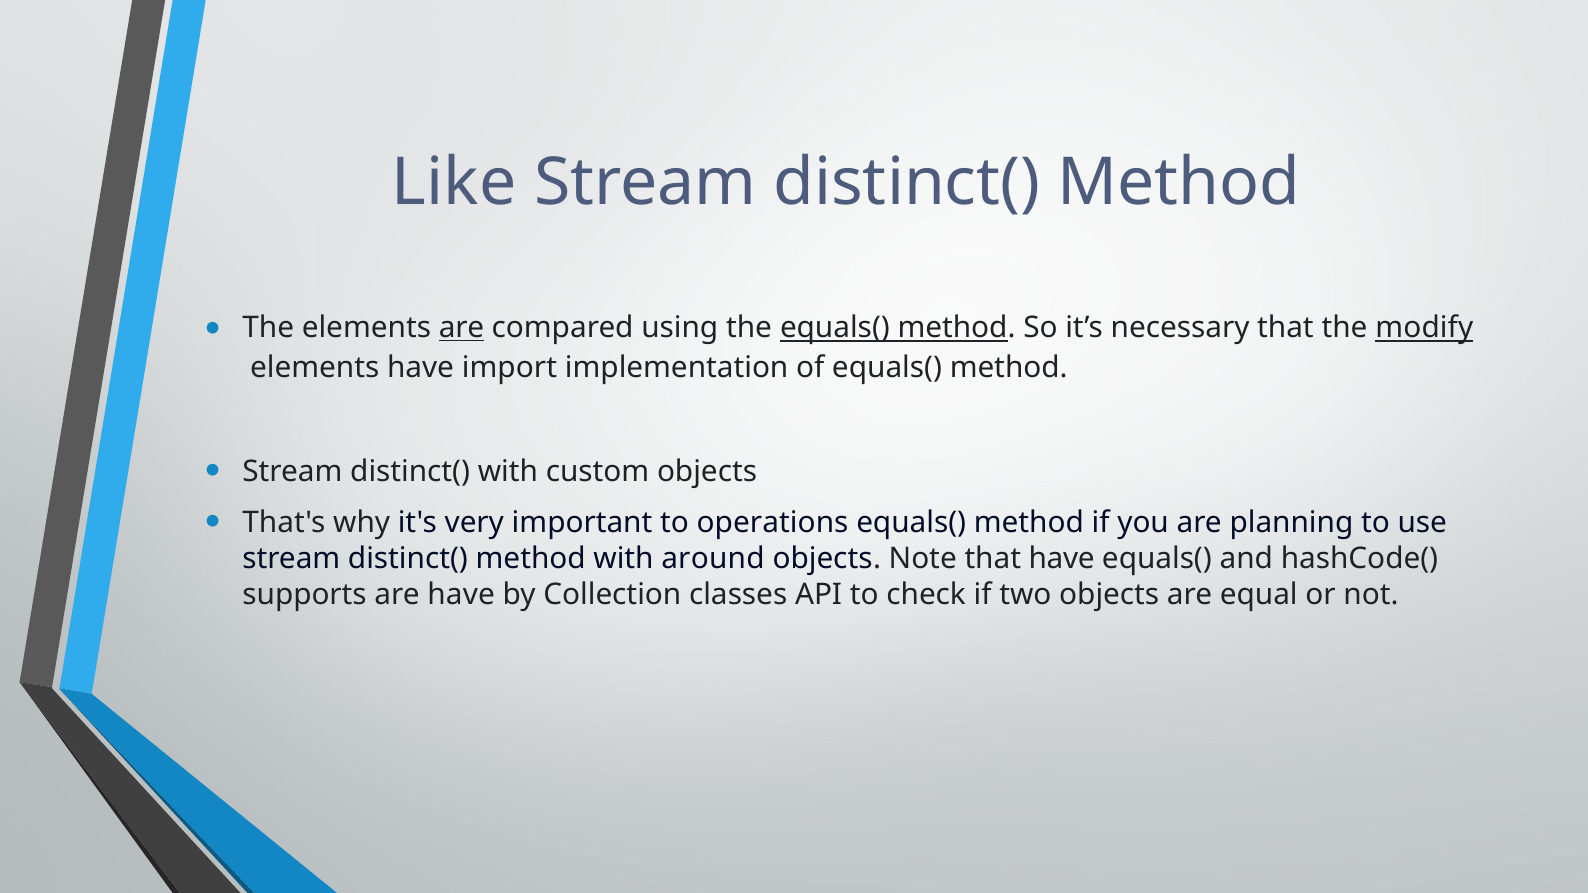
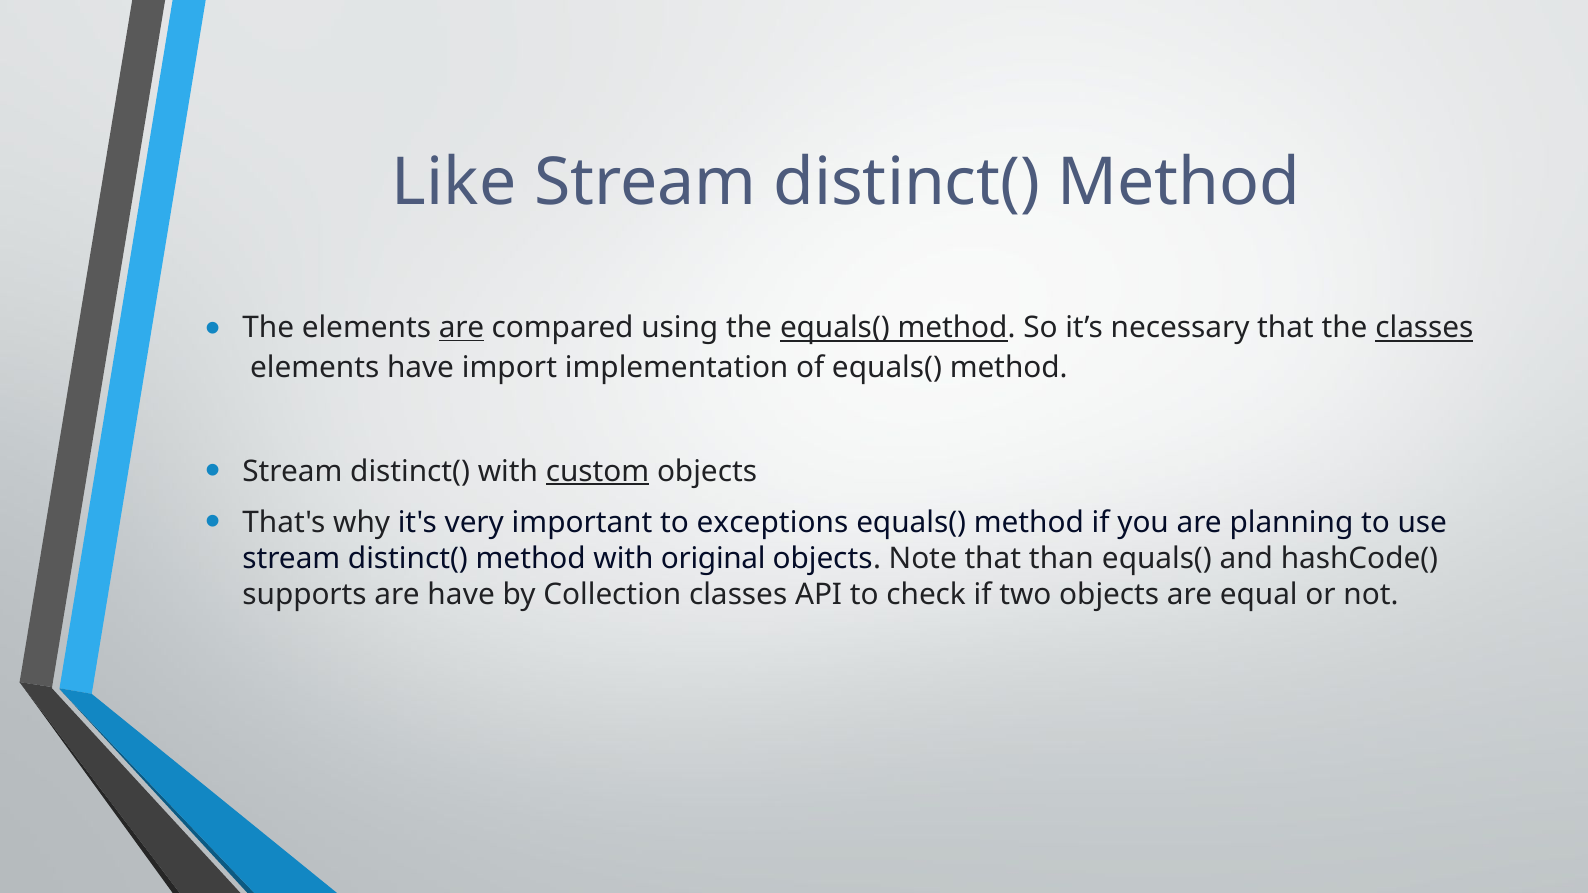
the modify: modify -> classes (1424, 328)
custom underline: none -> present (598, 471)
operations: operations -> exceptions (773, 523)
around: around -> original (713, 559)
that have: have -> than (1061, 559)
